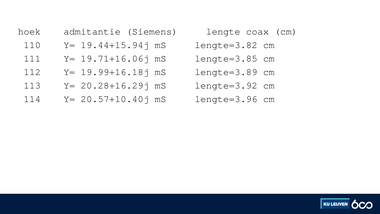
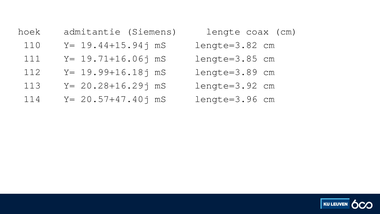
20.57+10.40j: 20.57+10.40j -> 20.57+47.40j (115, 99)
